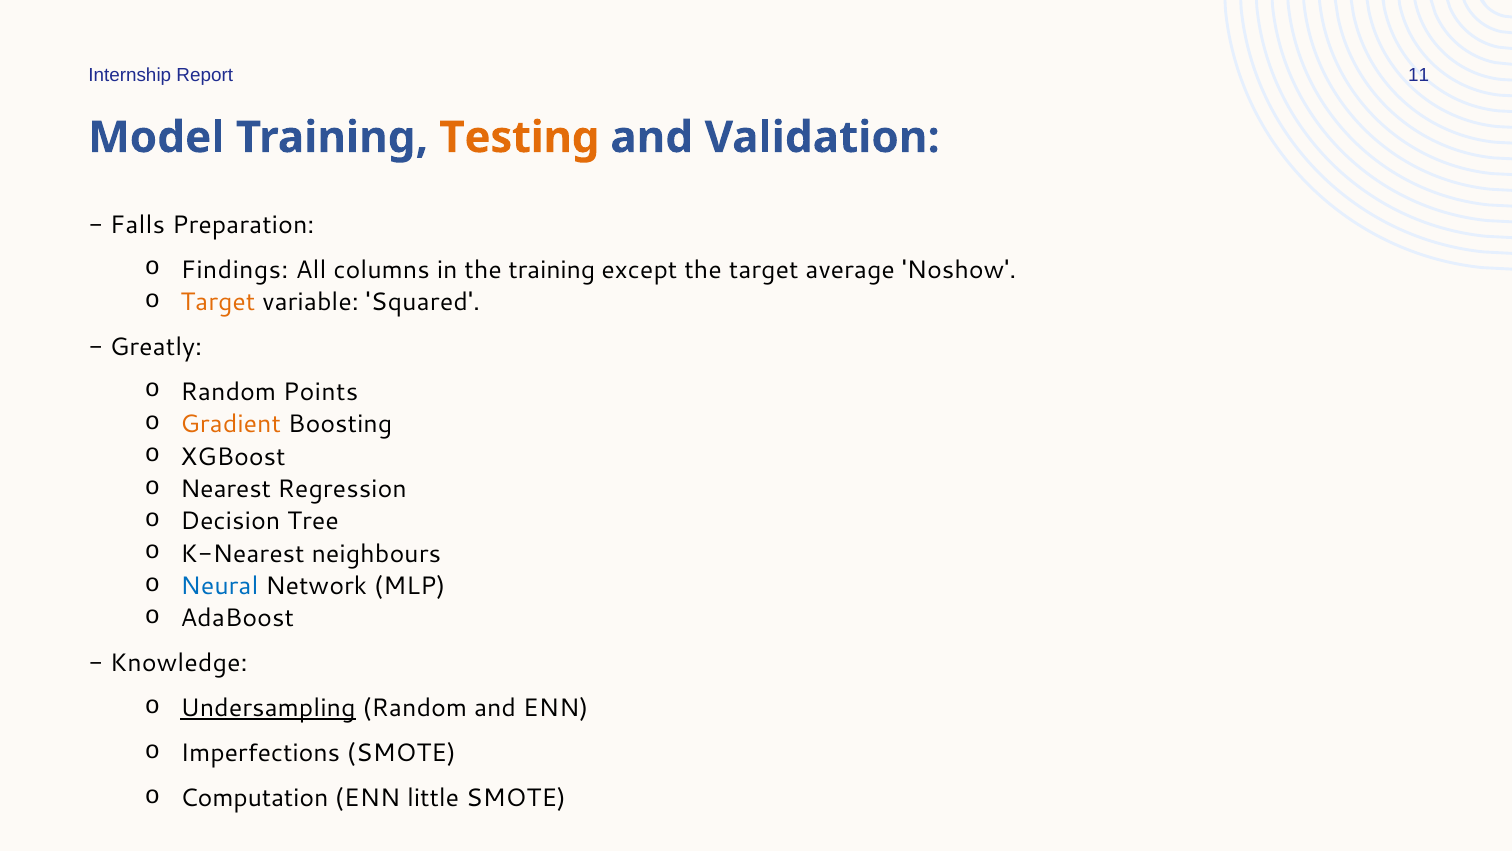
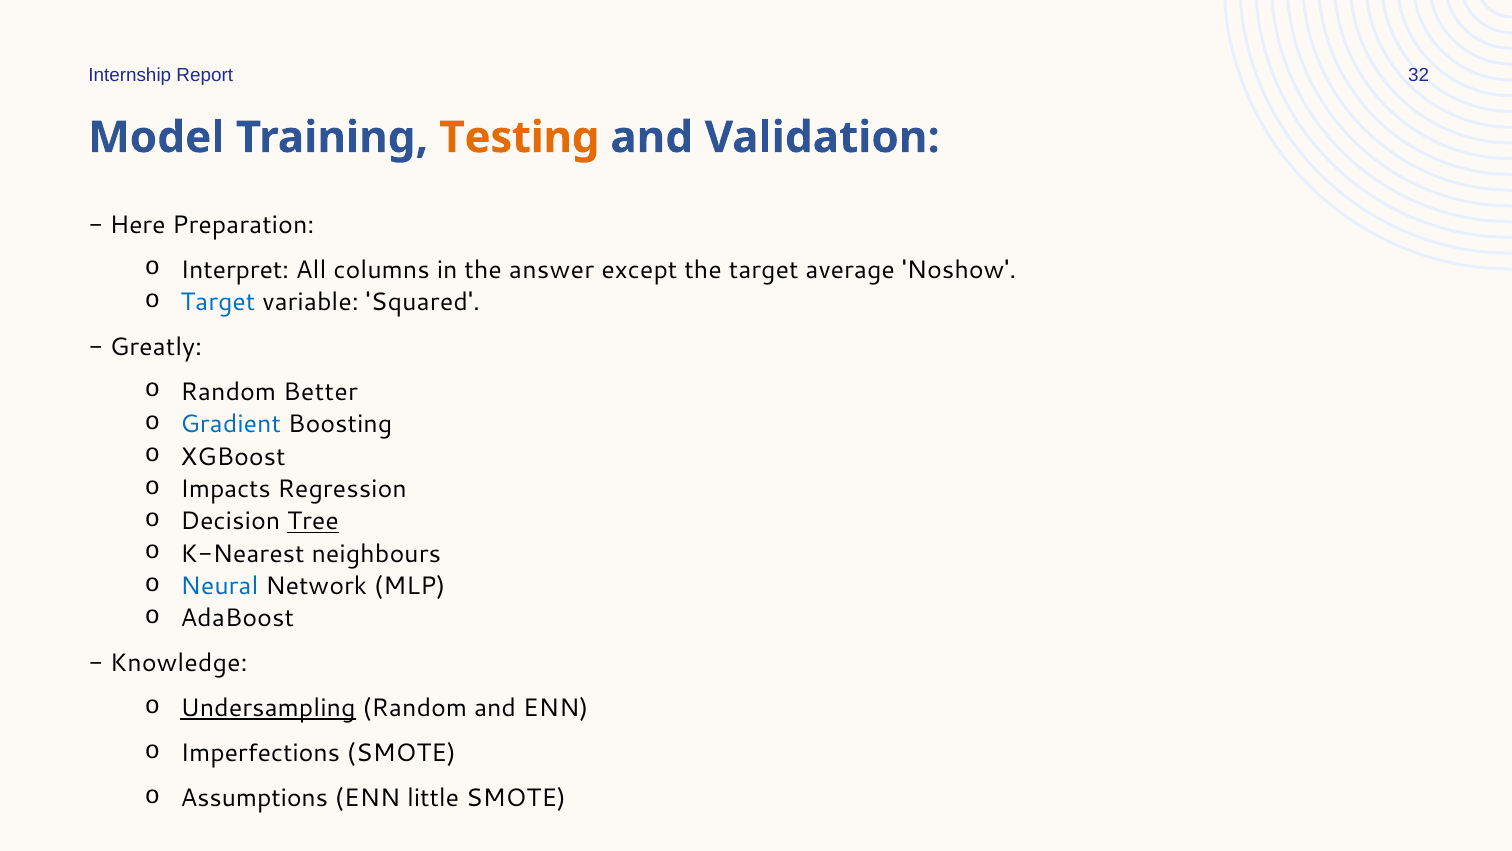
11: 11 -> 32 (1419, 75)
Falls: Falls -> Here (138, 225)
Findings: Findings -> Interpret (235, 270)
the training: training -> answer (552, 270)
Target colour: orange -> blue (218, 302)
Points: Points -> Better (321, 392)
Gradient colour: orange -> blue (231, 424)
Nearest: Nearest -> Impacts (226, 489)
Tree underline: none -> present (313, 521)
Computation: Computation -> Assumptions (254, 798)
